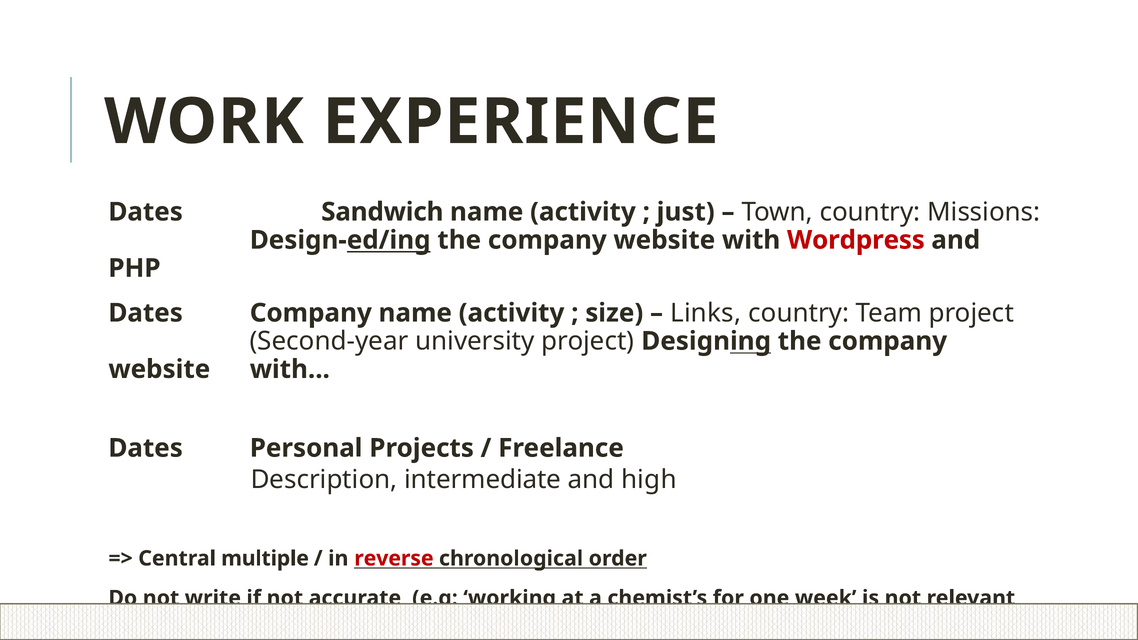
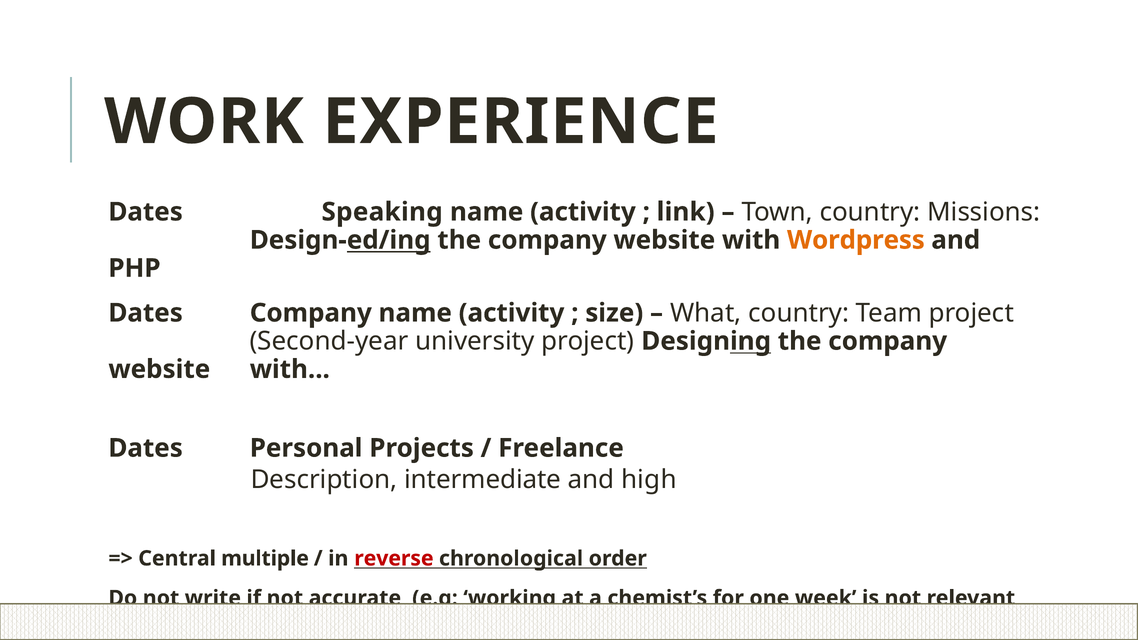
Sandwich: Sandwich -> Speaking (382, 212)
just: just -> link (686, 212)
Wordpress colour: red -> orange (856, 240)
Links: Links -> What (706, 313)
